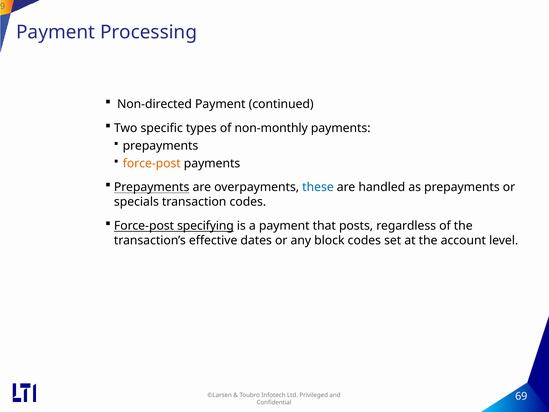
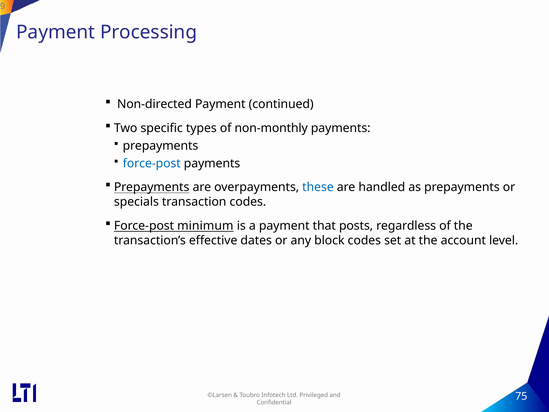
force-post colour: orange -> blue (152, 163)
specifying: specifying -> minimum (205, 226)
69: 69 -> 75 (521, 396)
